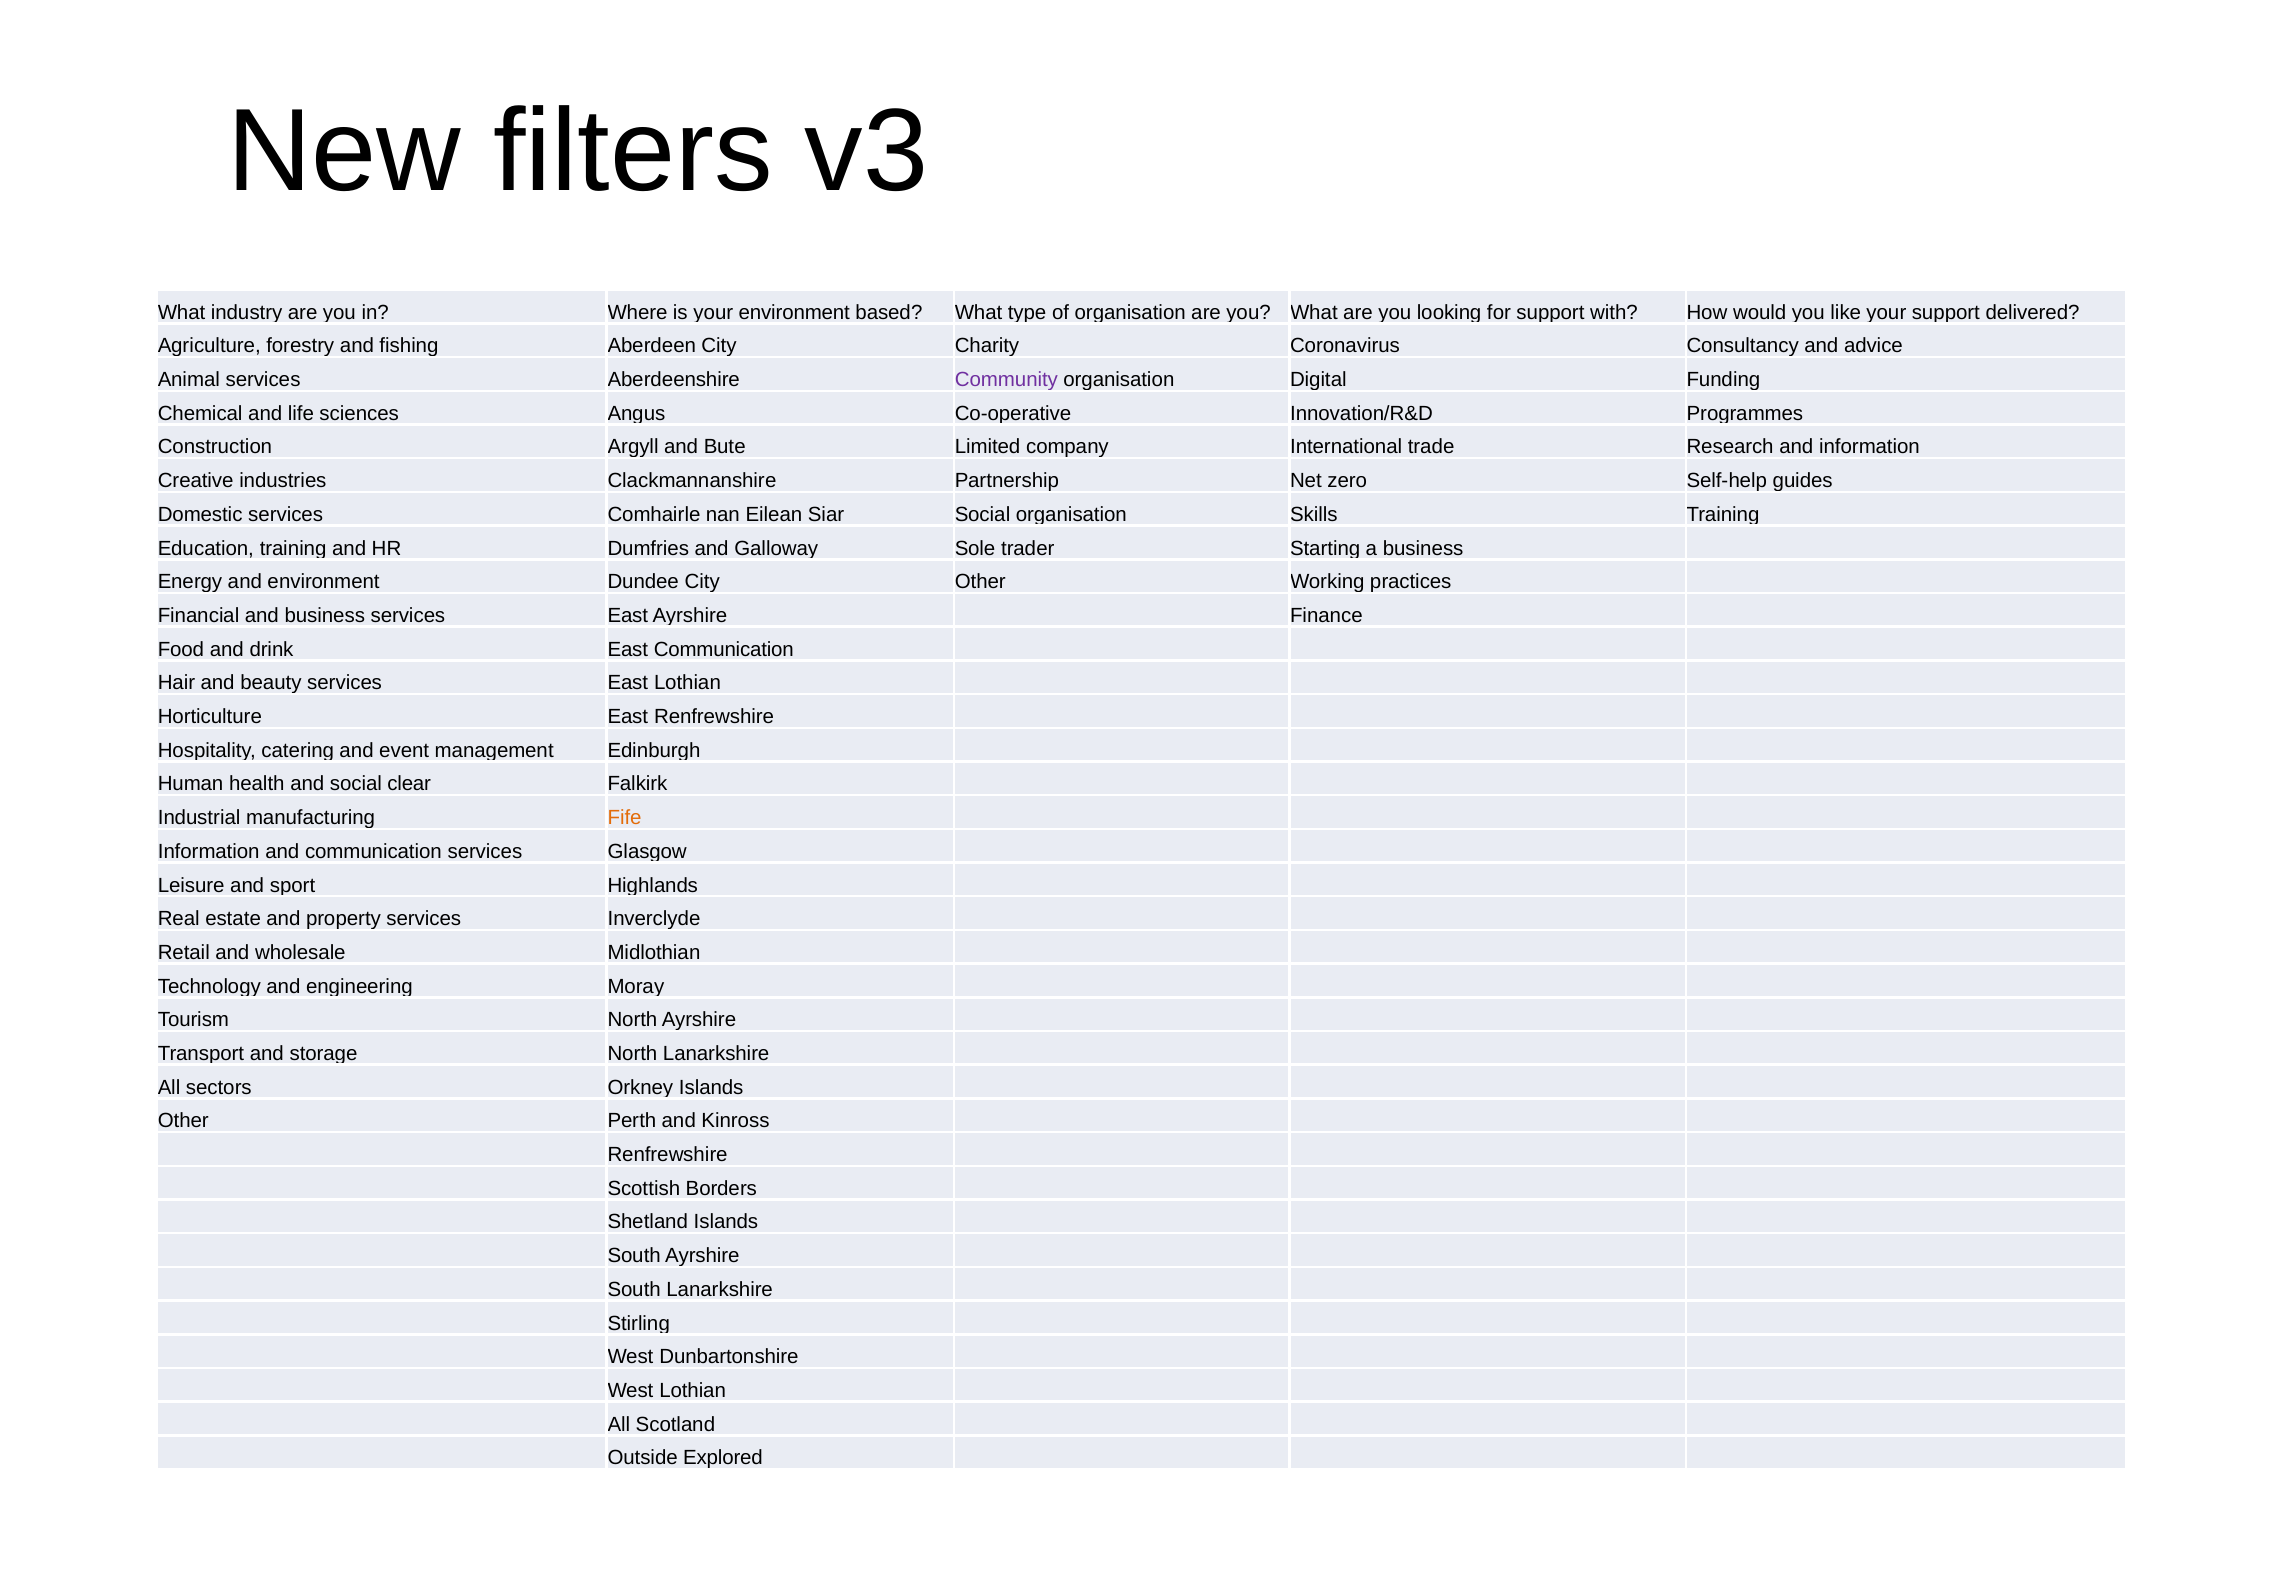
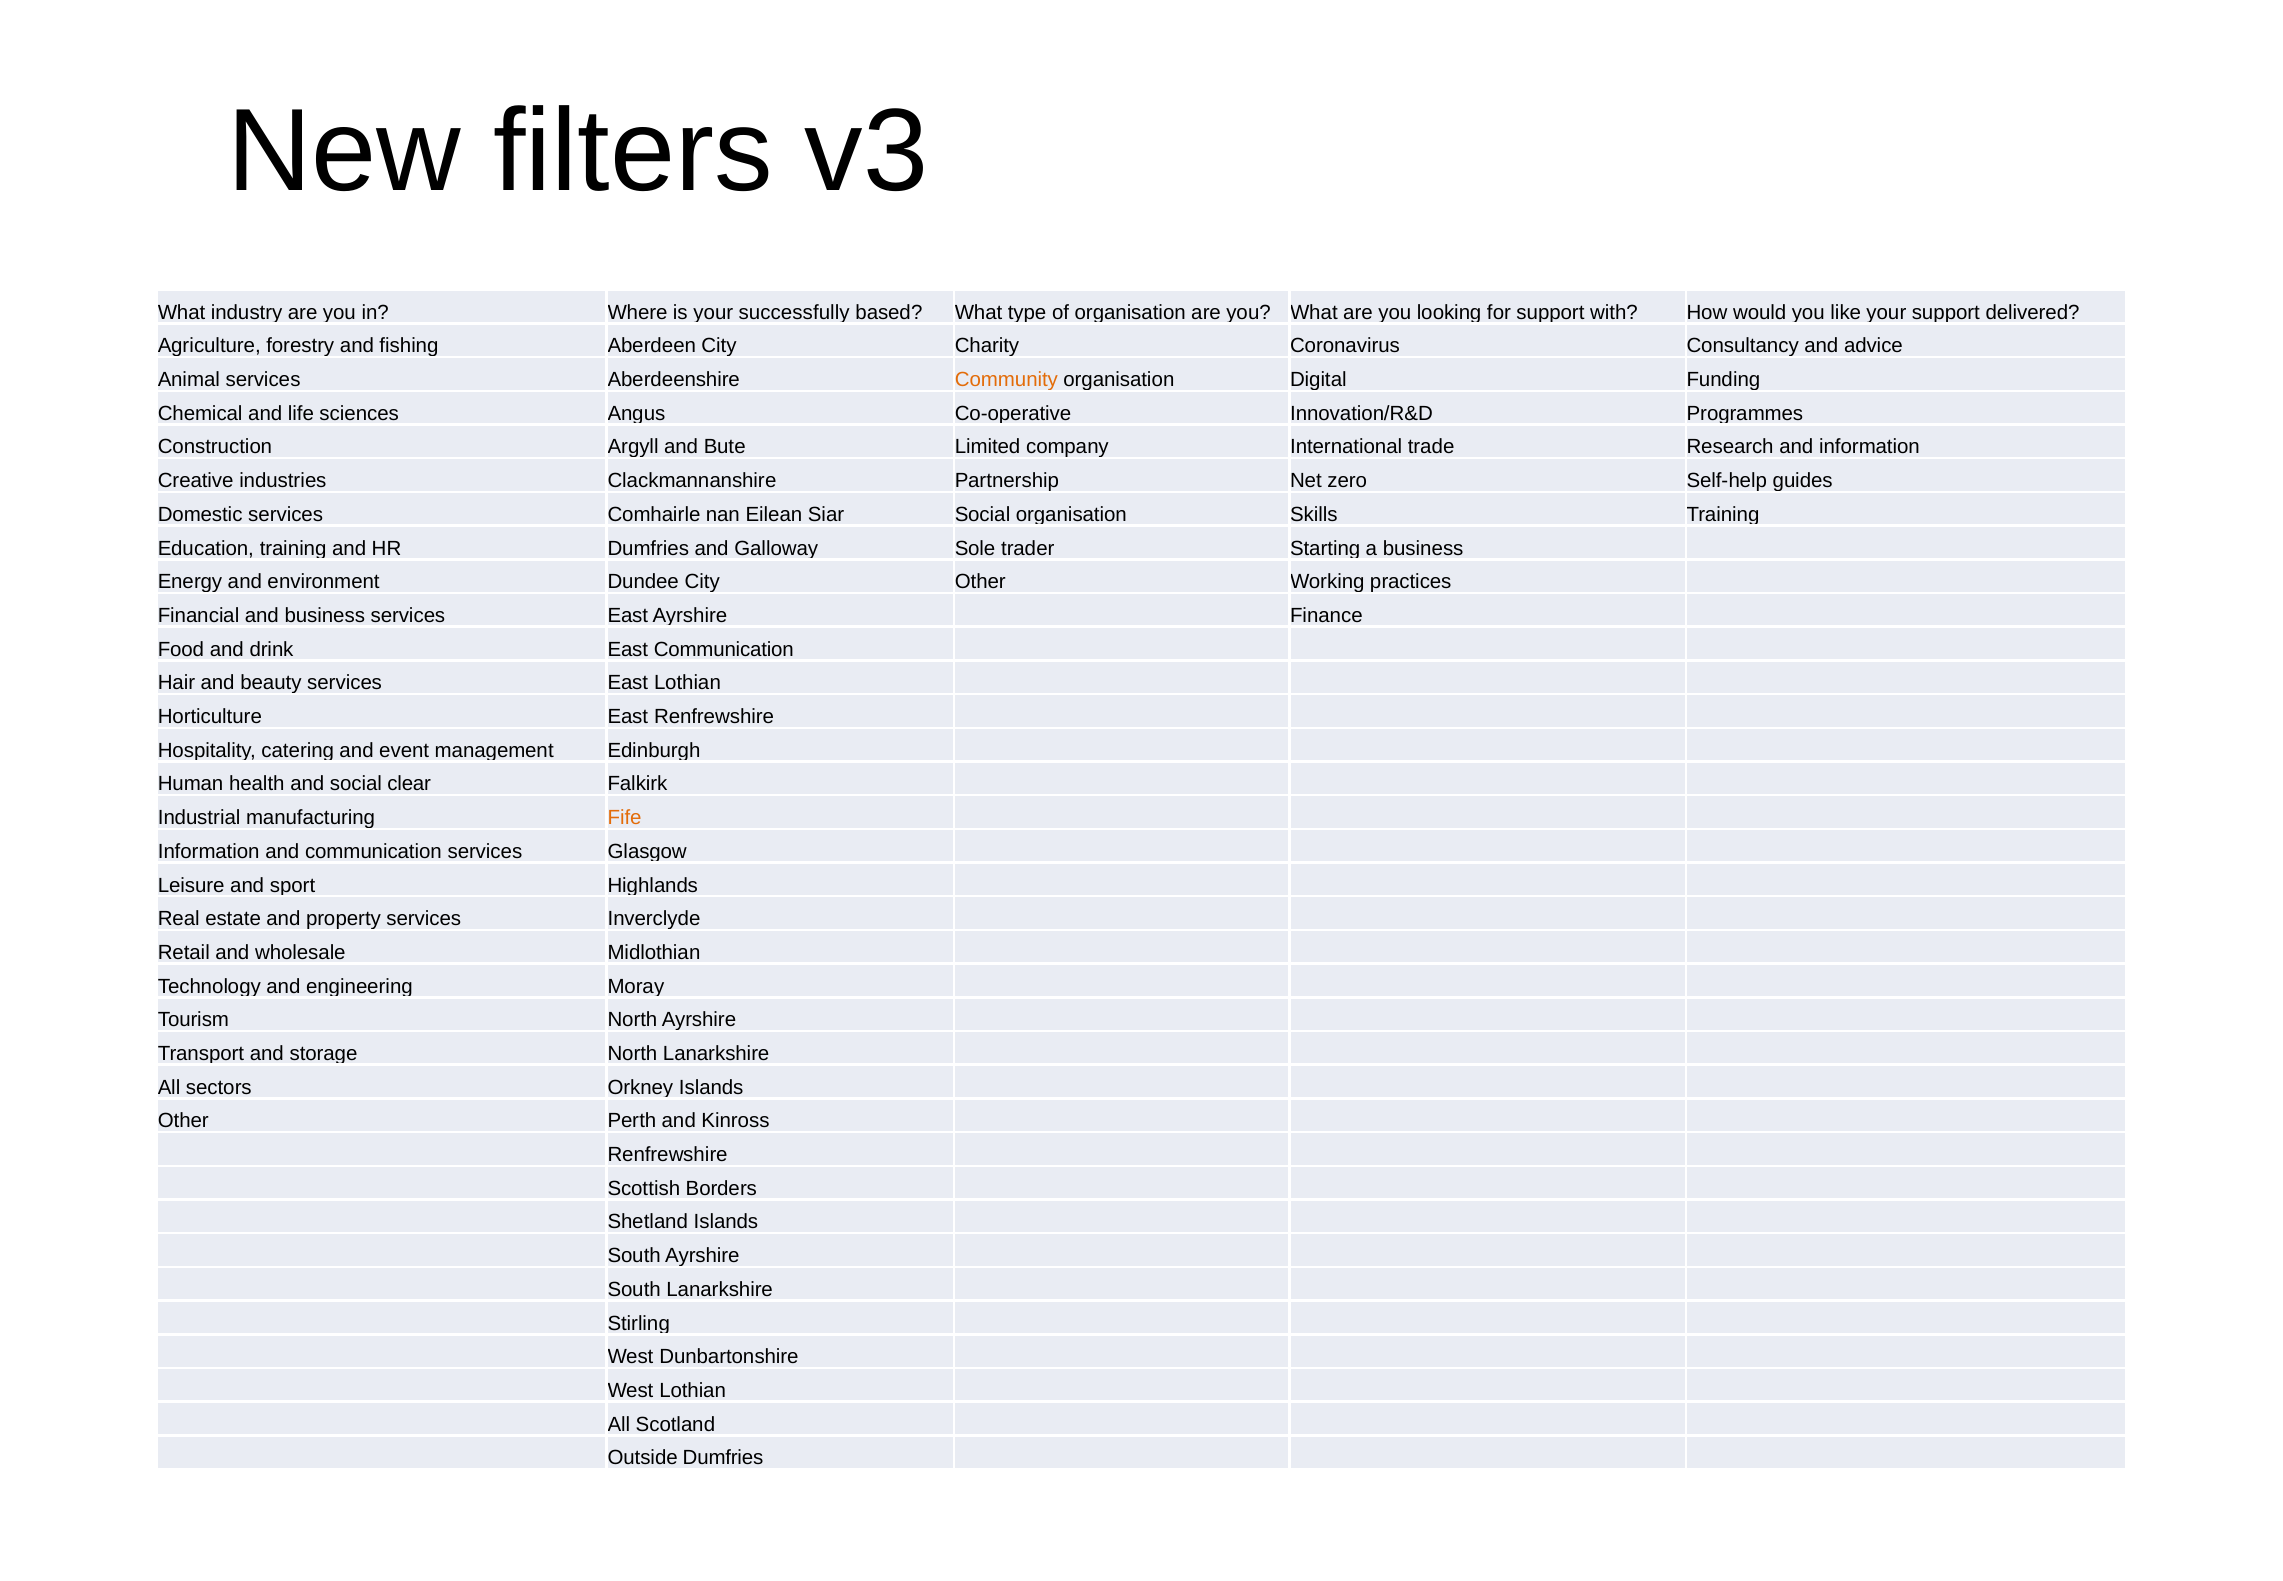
your environment: environment -> successfully (794, 312)
Community colour: purple -> orange (1006, 380)
Outside Explored: Explored -> Dumfries (723, 1458)
